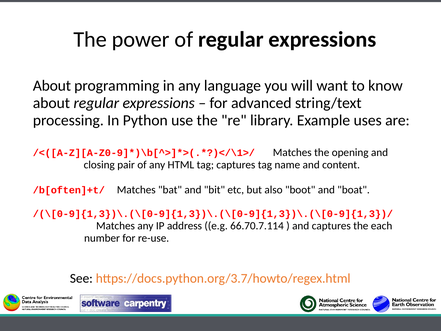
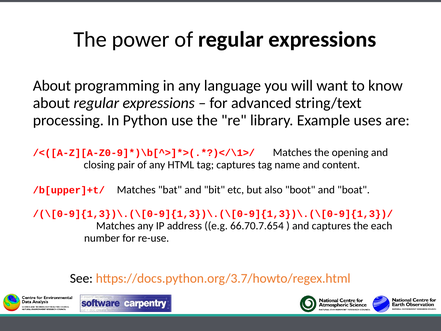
/b[often]+t/: /b[often]+t/ -> /b[upper]+t/ (69, 190)
66.70.7.114: 66.70.7.114 -> 66.70.7.654 (257, 226)
